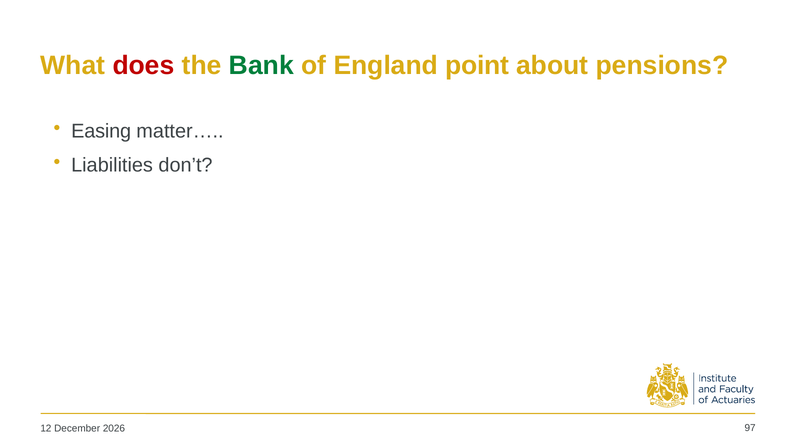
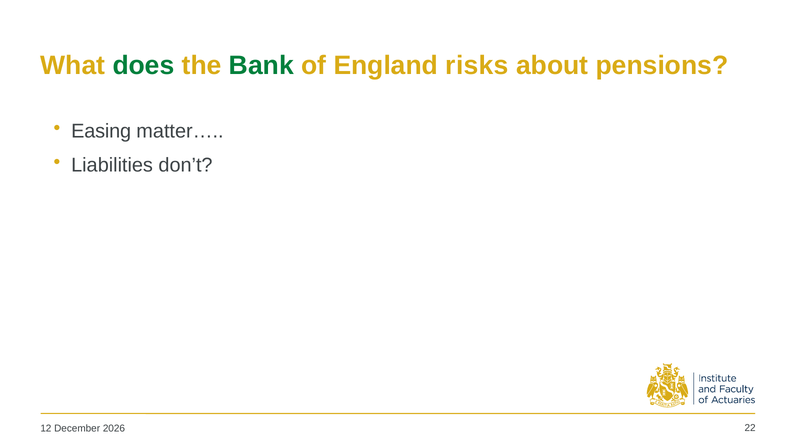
does colour: red -> green (143, 66)
point: point -> risks (477, 66)
97: 97 -> 22 (750, 428)
